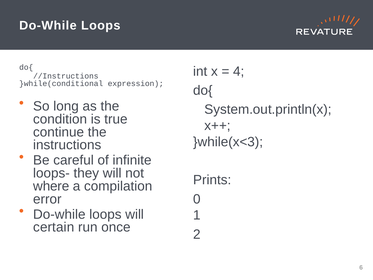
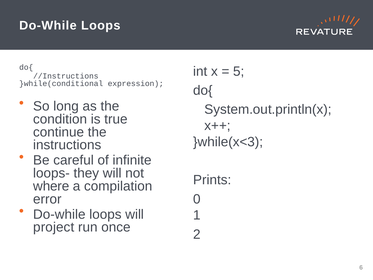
4: 4 -> 5 (239, 71)
certain: certain -> project (54, 227)
